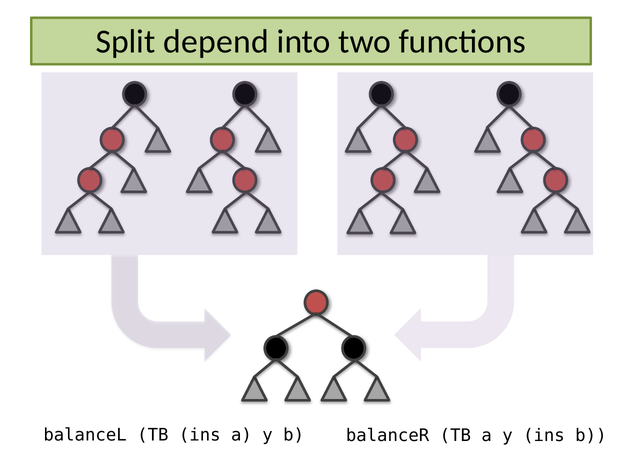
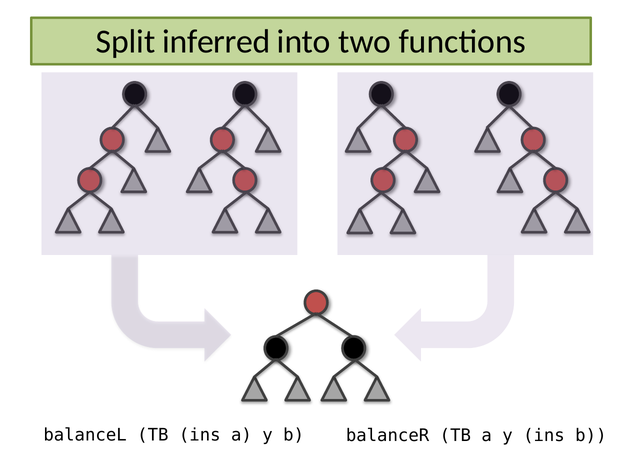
depend: depend -> inferred (216, 42)
